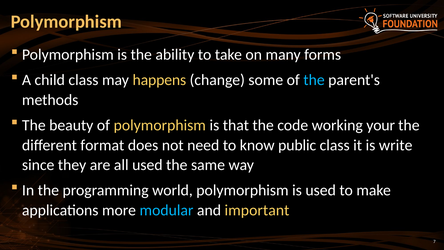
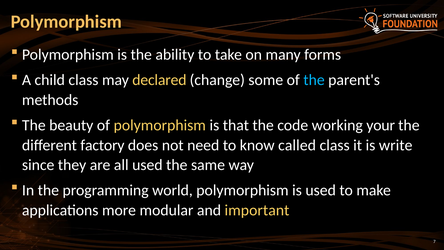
happens: happens -> declared (159, 80)
format: format -> factory (102, 145)
public: public -> called (297, 145)
modular colour: light blue -> white (167, 210)
